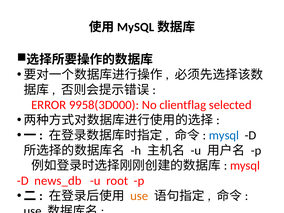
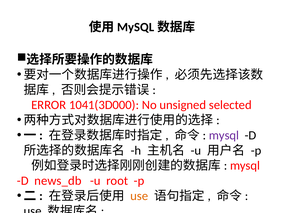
9958(3D000: 9958(3D000 -> 1041(3D000 (104, 105)
clientflag: clientflag -> unsigned (183, 105)
mysql colour: blue -> purple (224, 135)
